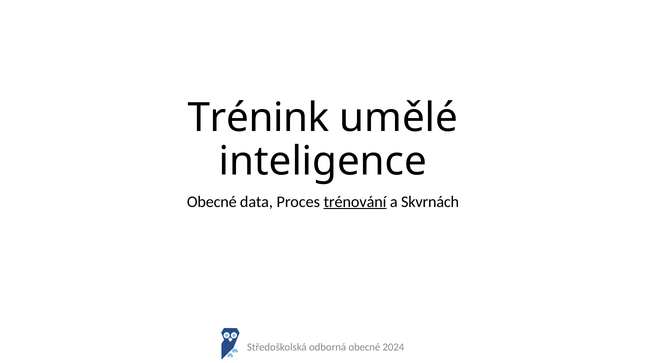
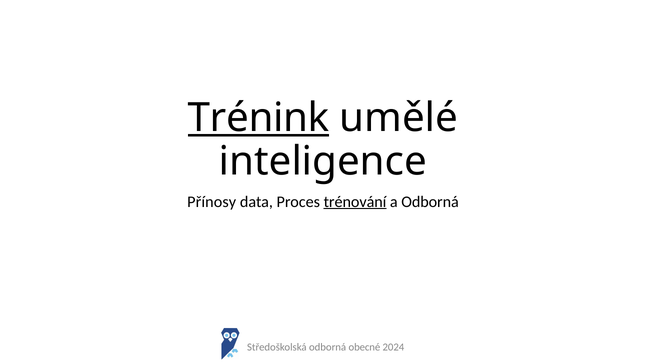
Trénink underline: none -> present (259, 118)
Obecné: Obecné -> Přínosy (212, 202)
a Skvrnách: Skvrnách -> Odborná (430, 202)
